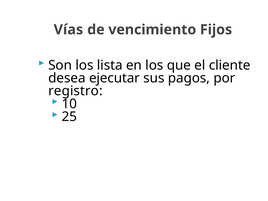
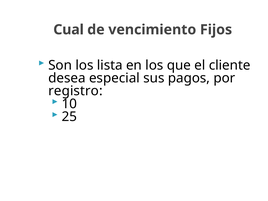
Vías: Vías -> Cual (69, 30)
ejecutar: ejecutar -> especial (114, 78)
